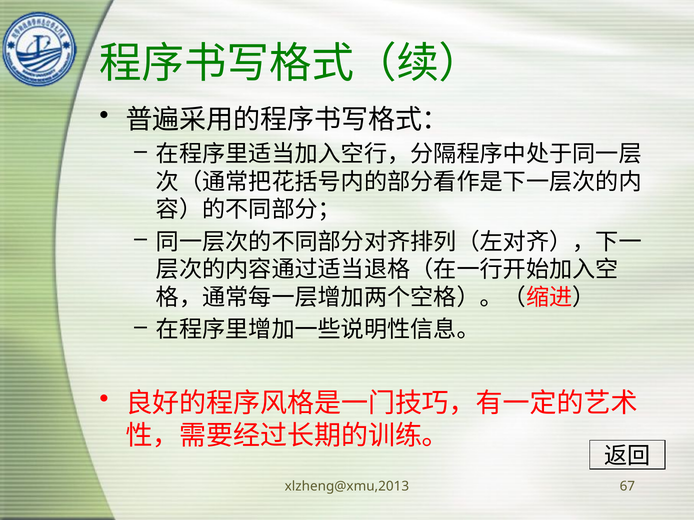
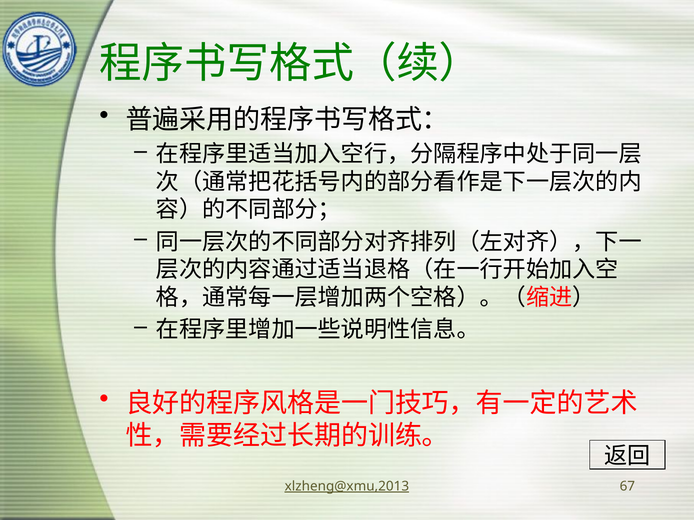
xlzheng@xmu,2013 underline: none -> present (347, 487)
